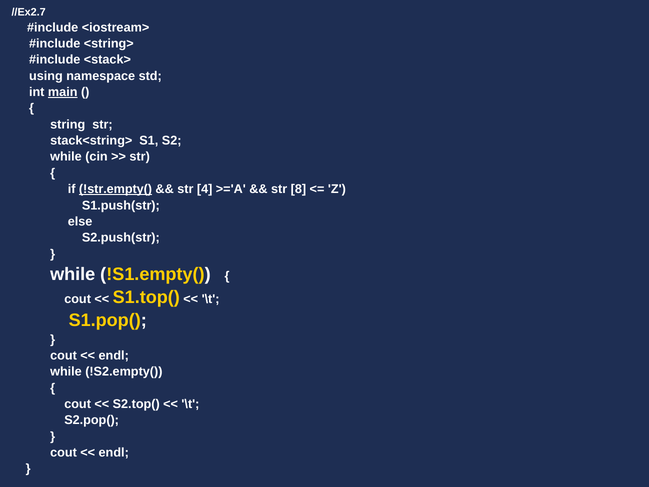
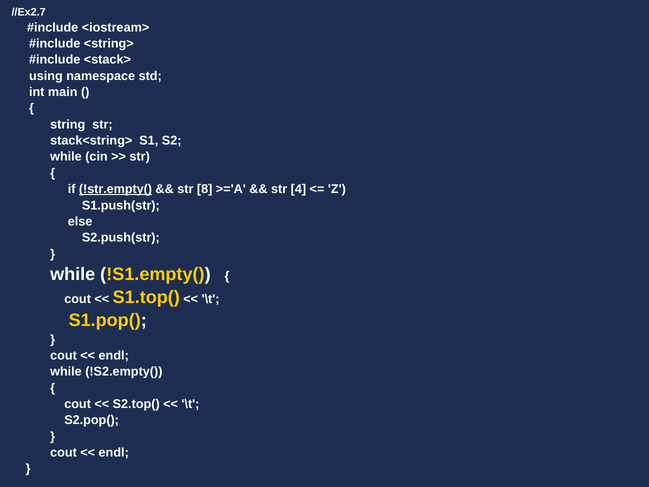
main underline: present -> none (63, 92)
4: 4 -> 8 (205, 189)
8: 8 -> 4 (298, 189)
